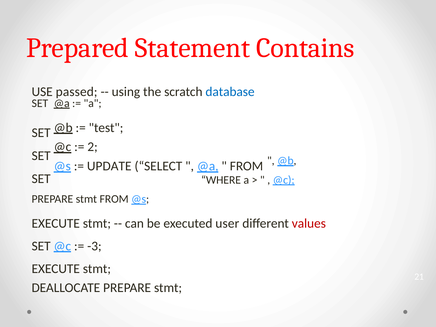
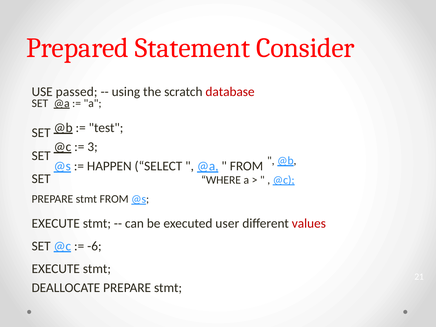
Contains: Contains -> Consider (305, 48)
database colour: blue -> red (230, 92)
2: 2 -> 3 (93, 147)
UPDATE: UPDATE -> HAPPEN (109, 166)
-3: -3 -> -6 (94, 246)
